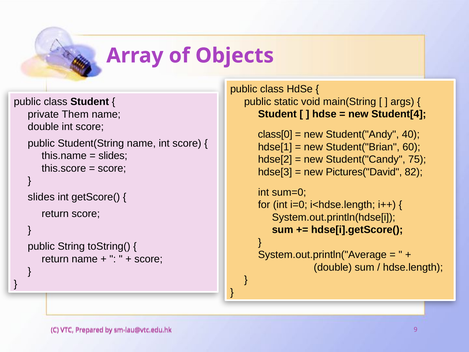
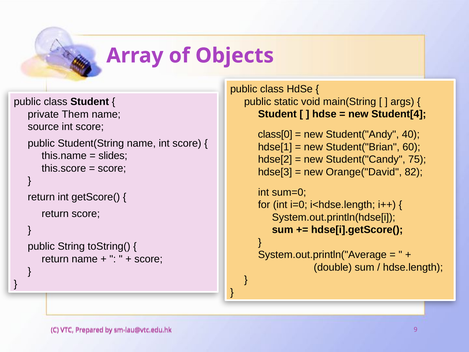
double: double -> source (43, 127)
Pictures("David: Pictures("David -> Orange("David (364, 172)
slides: slides -> return (41, 197)
